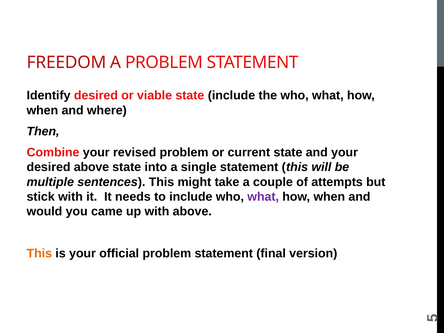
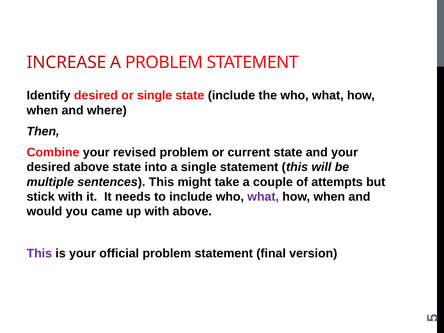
FREEDOM: FREEDOM -> INCREASE (66, 63)
or viable: viable -> single (155, 96)
This colour: orange -> purple (39, 254)
